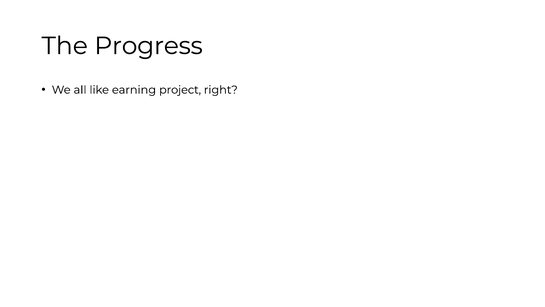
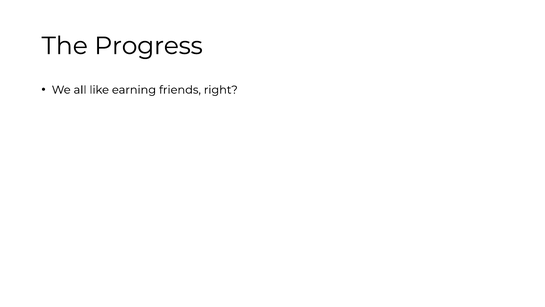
project: project -> friends (180, 90)
